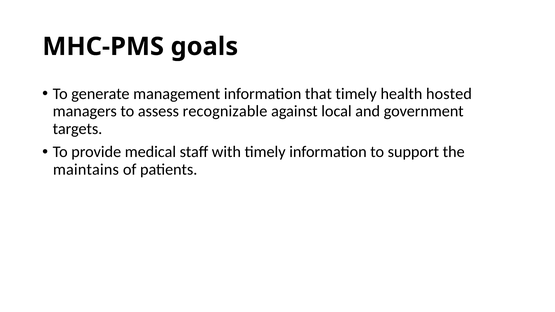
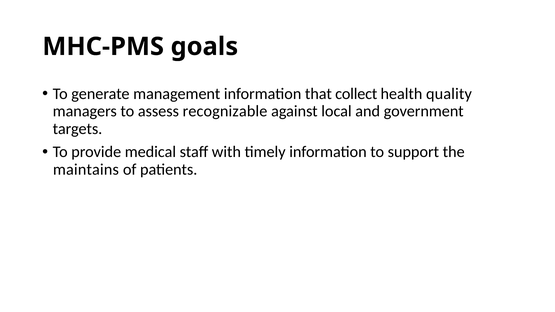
that timely: timely -> collect (356, 94)
hosted: hosted -> quality (449, 94)
